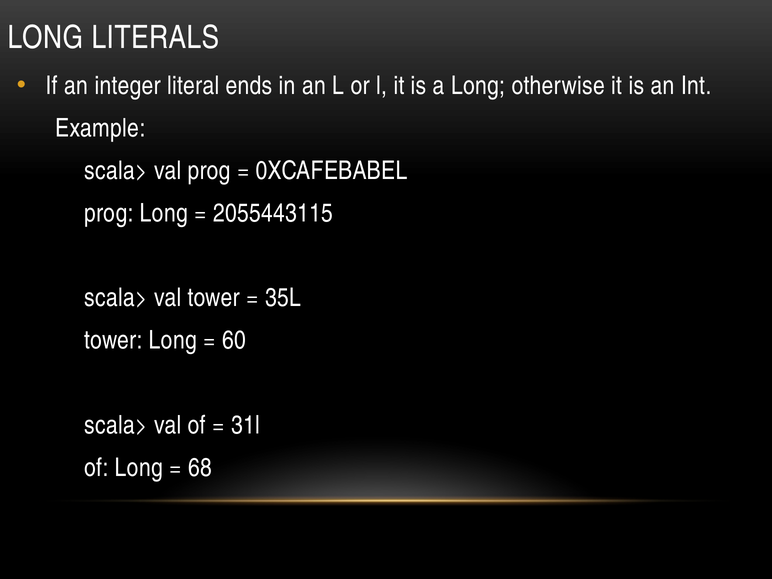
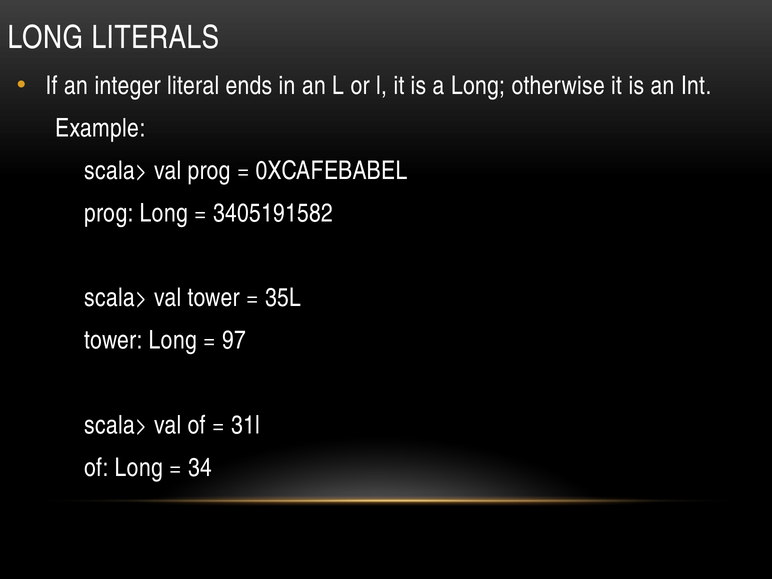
2055443115: 2055443115 -> 3405191582 (273, 213)
60: 60 -> 97 (234, 340)
68: 68 -> 34 (200, 468)
